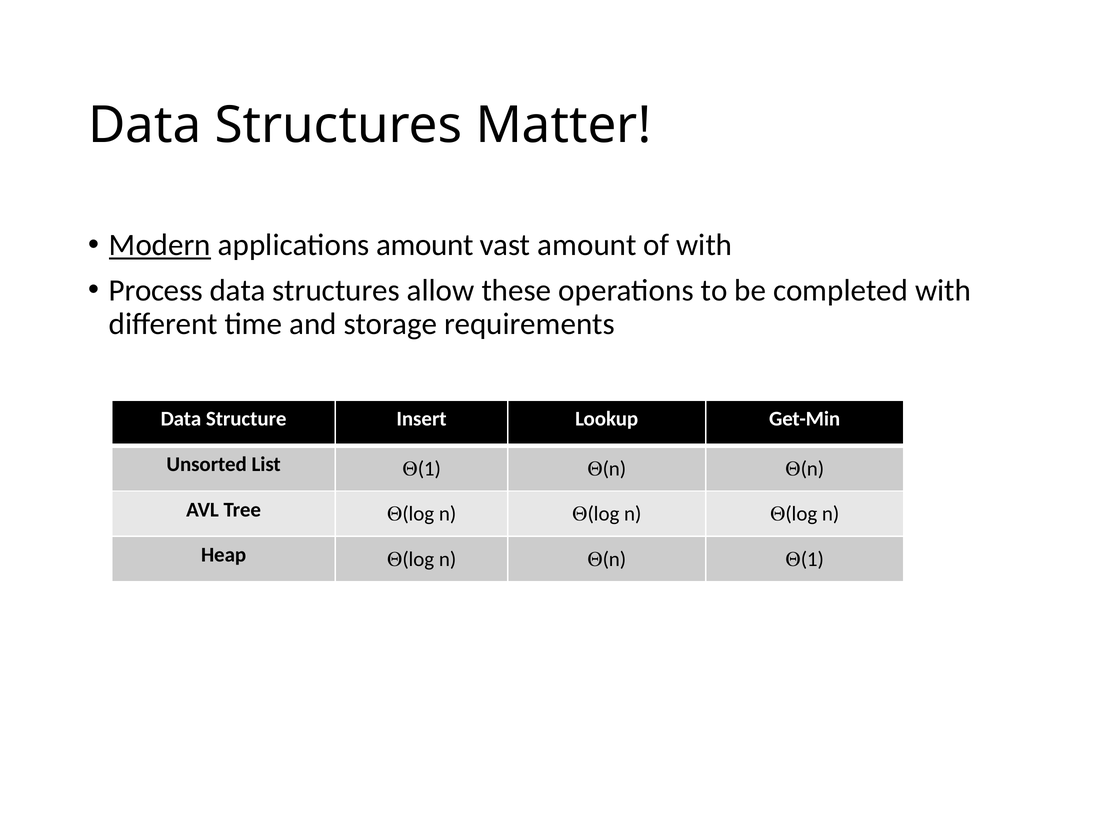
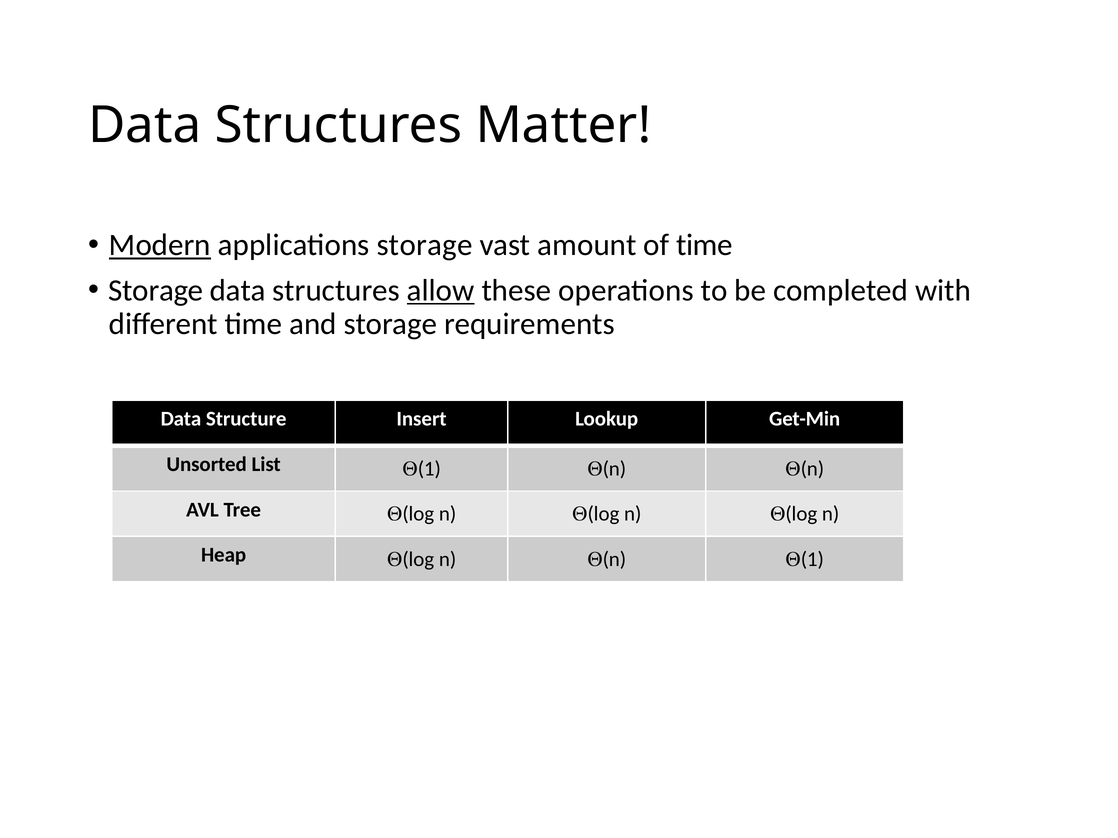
applications amount: amount -> storage (425, 245)
of with: with -> time (704, 245)
Process: Process -> Storage (156, 291)
allow underline: none -> present (441, 291)
